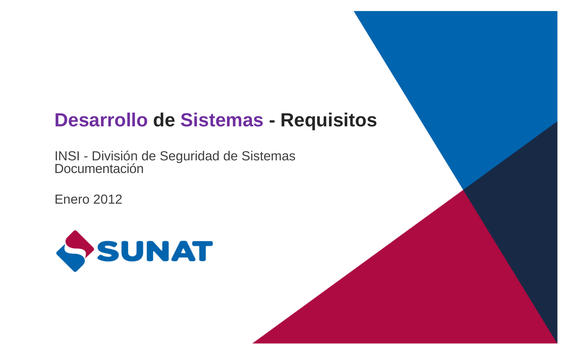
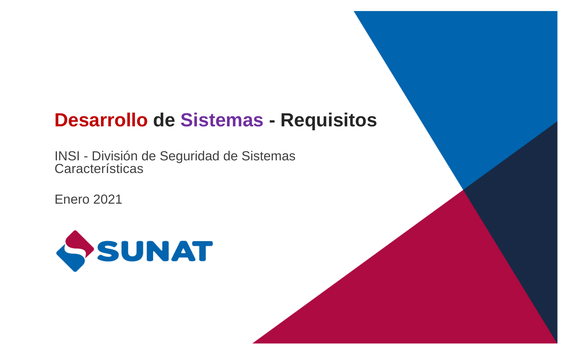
Desarrollo colour: purple -> red (101, 120)
Documentación: Documentación -> Características (99, 169)
2012: 2012 -> 2021 (108, 199)
